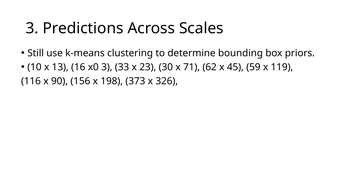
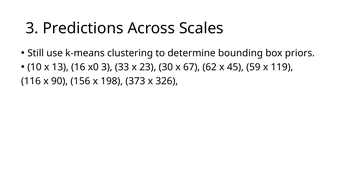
71: 71 -> 67 (192, 67)
